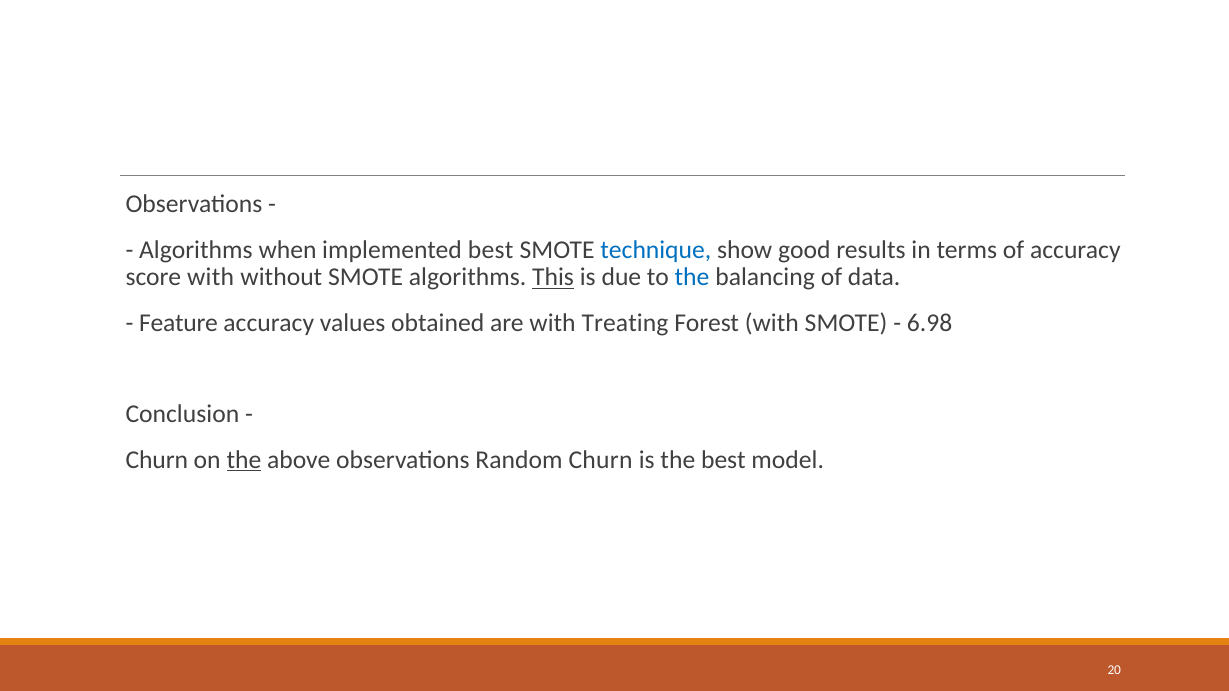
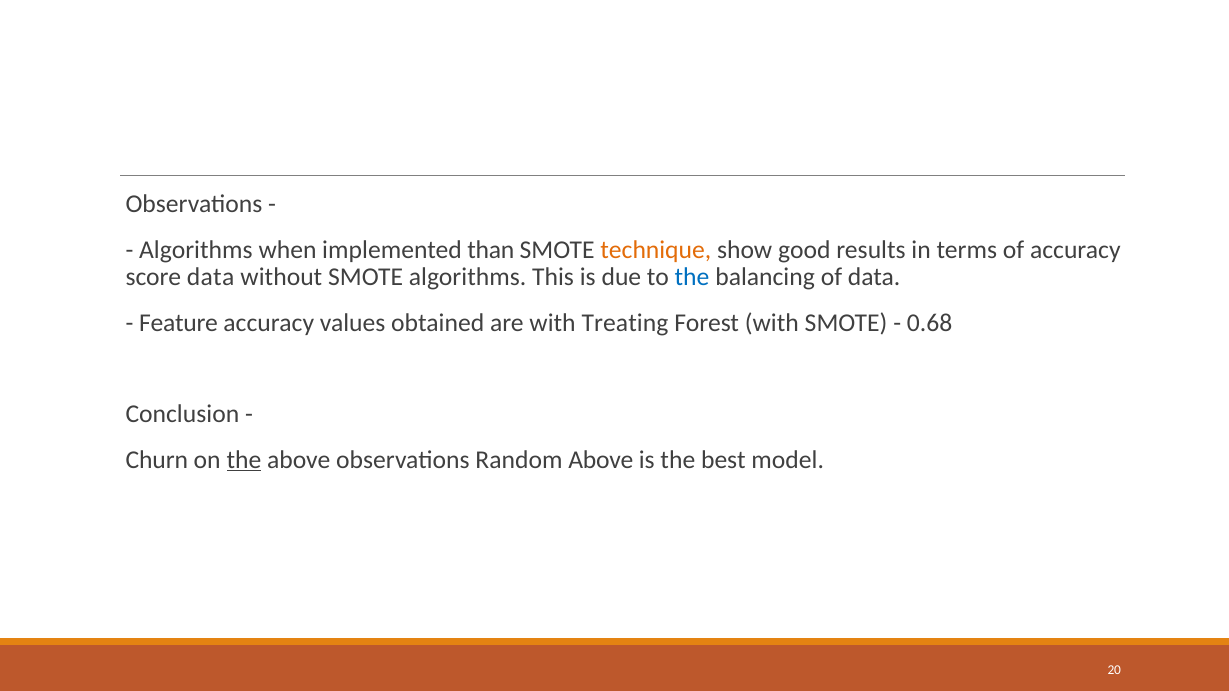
implemented best: best -> than (491, 250)
technique colour: blue -> orange (656, 250)
score with: with -> data (211, 278)
This underline: present -> none (553, 278)
6.98: 6.98 -> 0.68 (930, 323)
Random Churn: Churn -> Above (601, 460)
